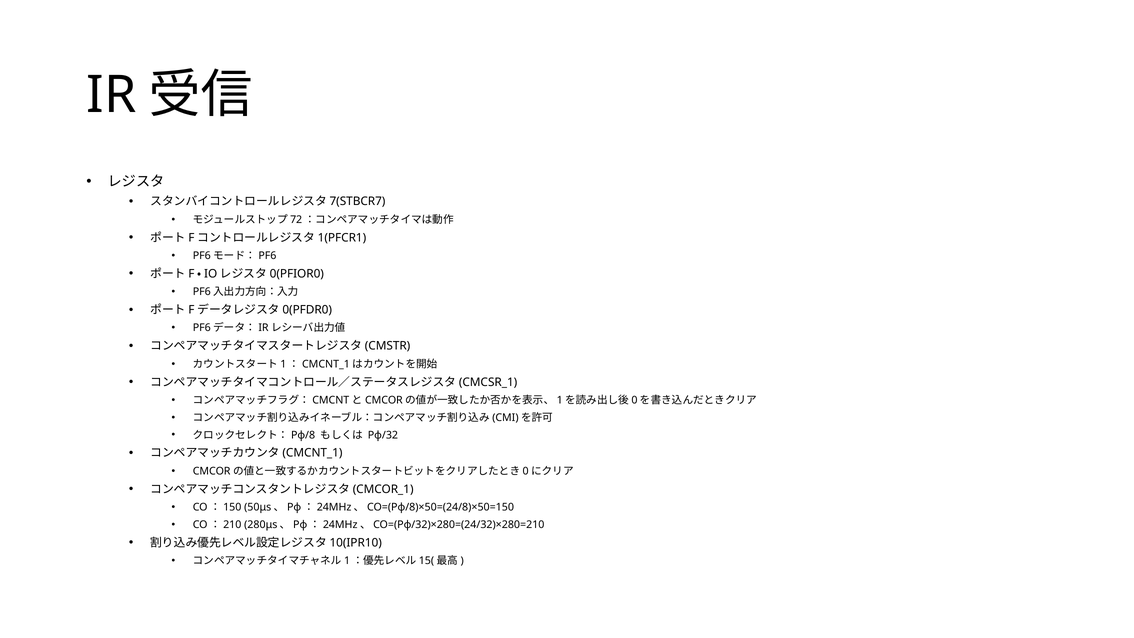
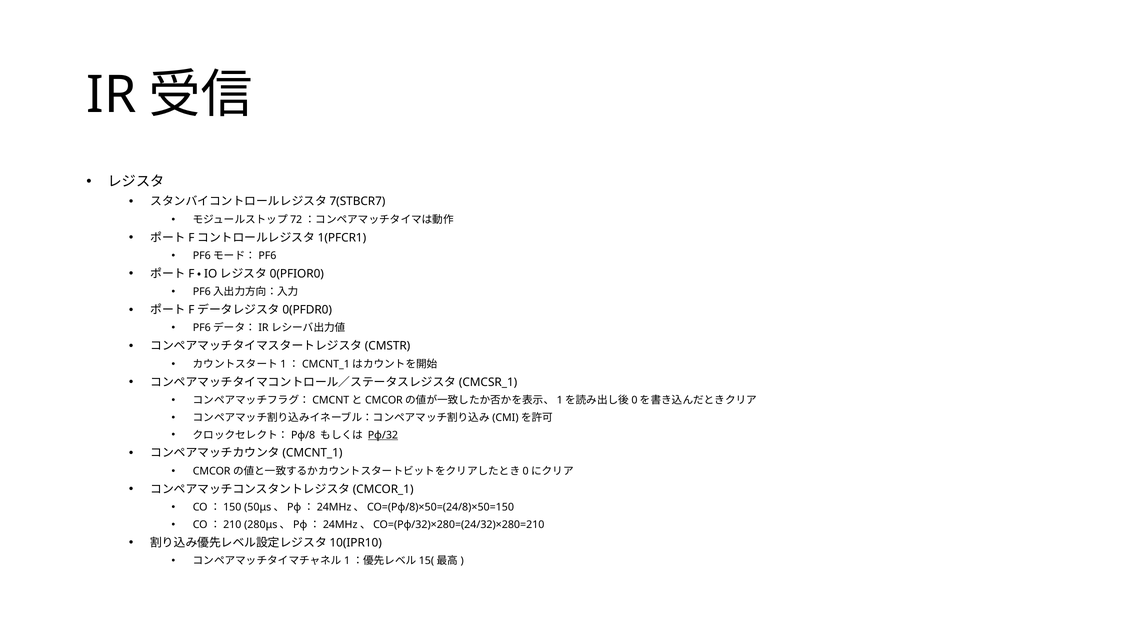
Pφ/32 underline: none -> present (383, 435)
